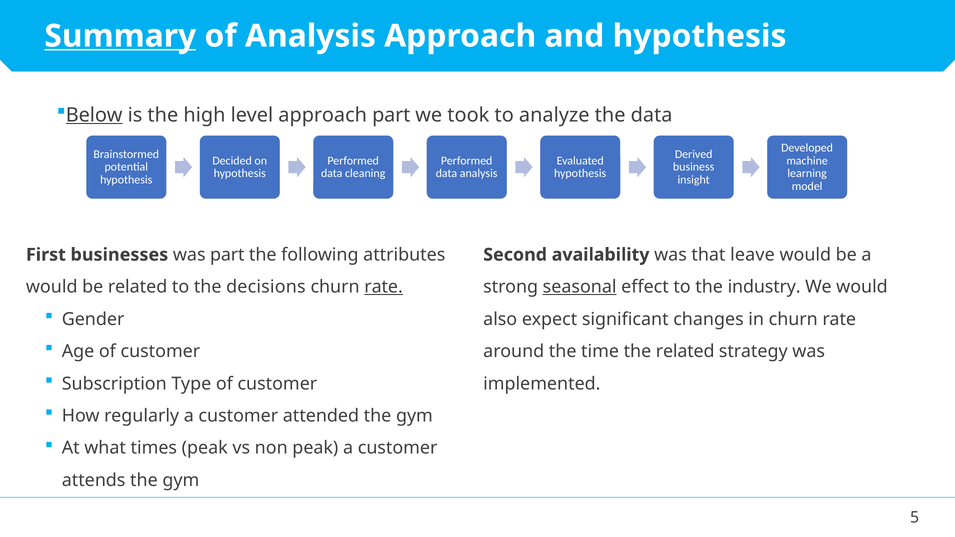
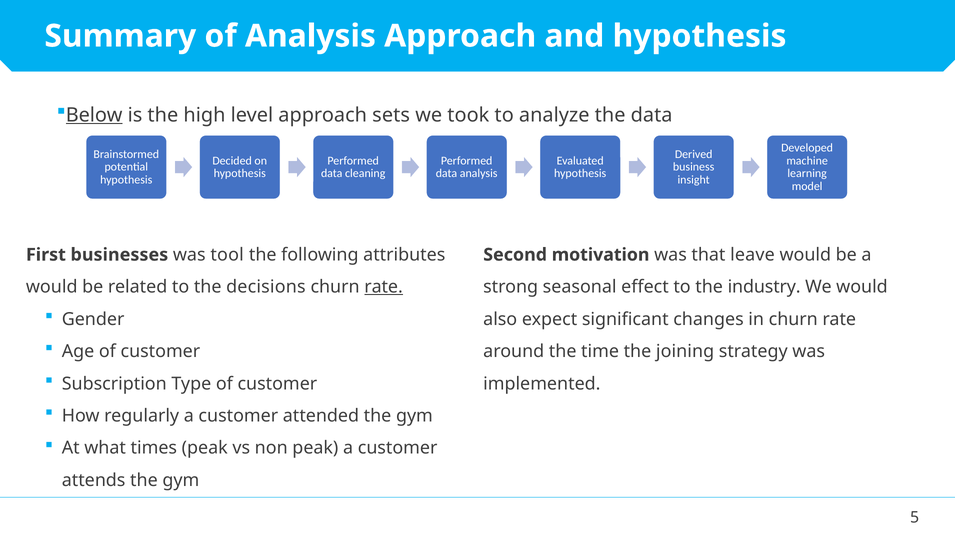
Summary underline: present -> none (120, 36)
approach part: part -> sets (391, 115)
was part: part -> tool (227, 255)
availability: availability -> motivation (601, 255)
seasonal underline: present -> none (580, 287)
the related: related -> joining (685, 352)
